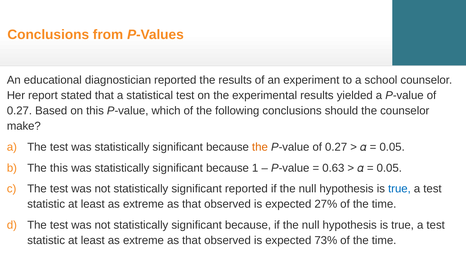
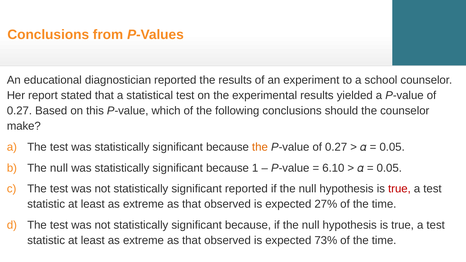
this: this -> null (59, 168)
0.63: 0.63 -> 6.10 (333, 168)
true colour: blue -> red (399, 189)
